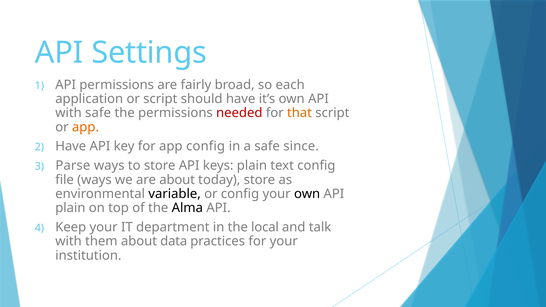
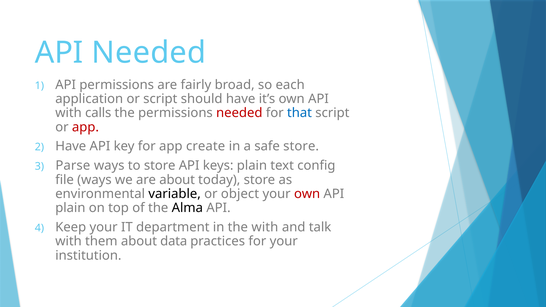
API Settings: Settings -> Needed (149, 53)
with safe: safe -> calls (98, 113)
that colour: orange -> blue (299, 113)
app colour: orange -> red (85, 127)
app config: config -> create (206, 146)
safe since: since -> store (301, 146)
or config: config -> object (240, 194)
own colour: black -> red (307, 194)
the local: local -> with (265, 227)
